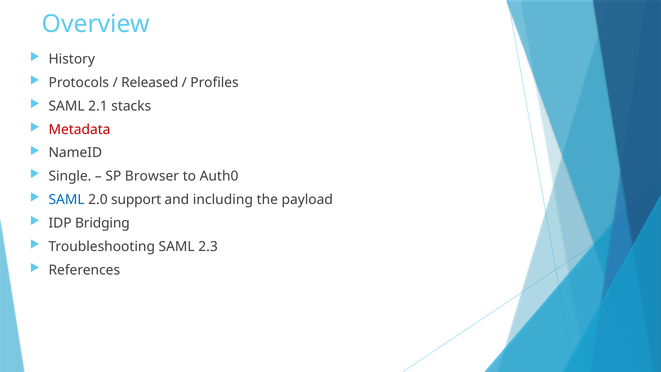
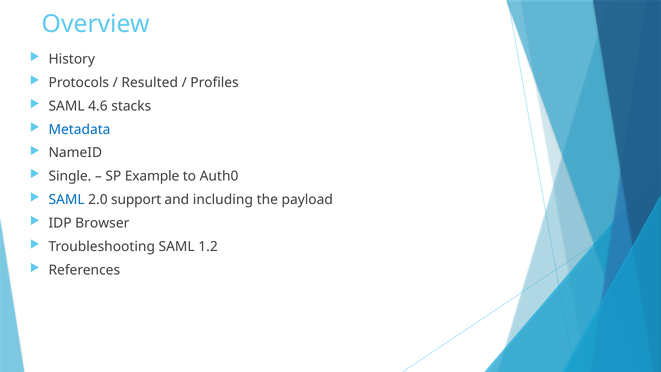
Released: Released -> Resulted (150, 83)
2.1: 2.1 -> 4.6 (98, 106)
Metadata colour: red -> blue (80, 129)
Browser: Browser -> Example (152, 176)
Bridging: Bridging -> Browser (102, 223)
2.3: 2.3 -> 1.2 (208, 247)
